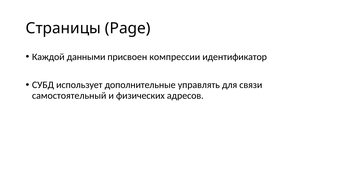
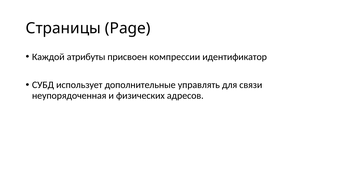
данными: данными -> атрибуты (86, 57)
самостоятельный: самостоятельный -> неупорядоченная (69, 96)
